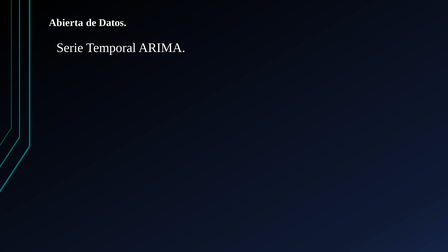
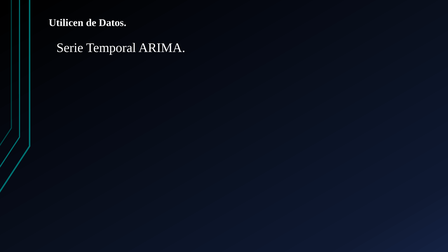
Abierta: Abierta -> Utilicen (66, 23)
